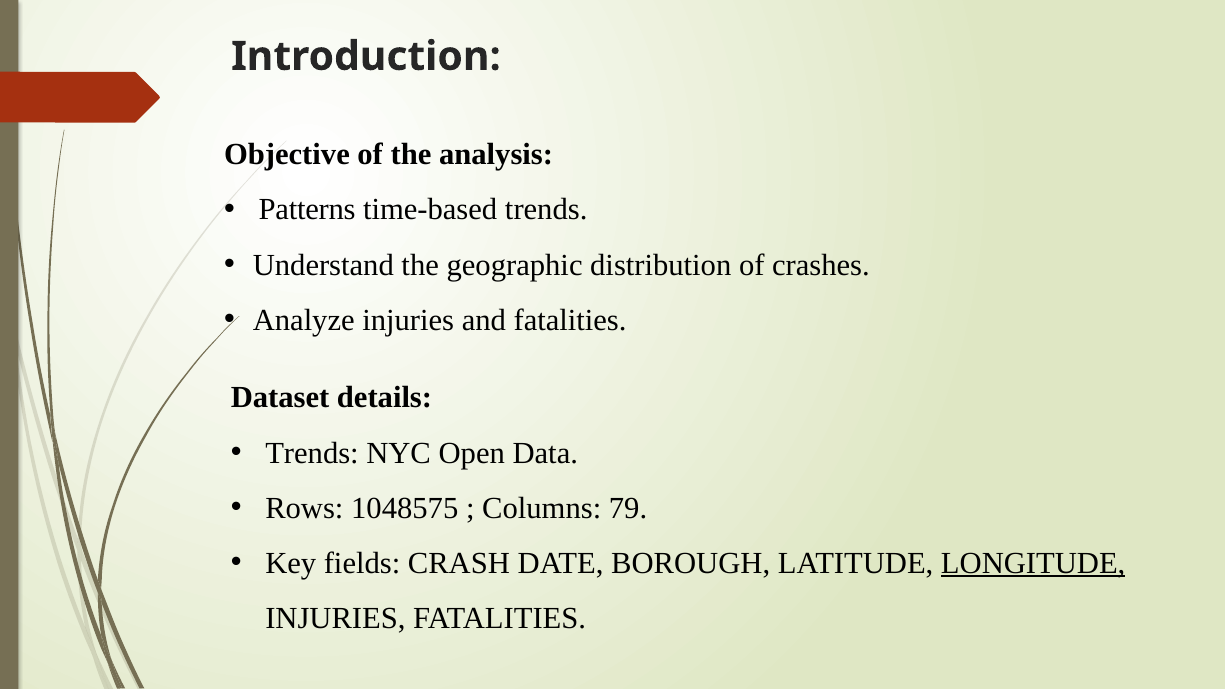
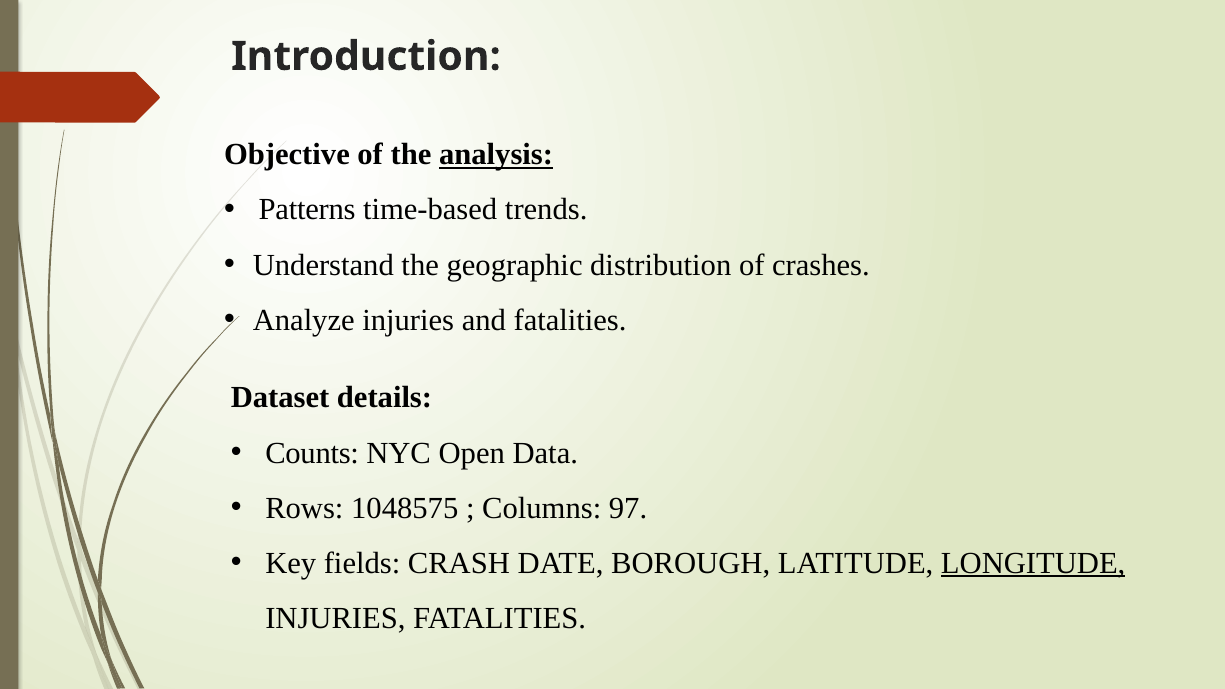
analysis underline: none -> present (496, 155)
Trends: Trends -> Counts (312, 453)
79: 79 -> 97 (628, 508)
